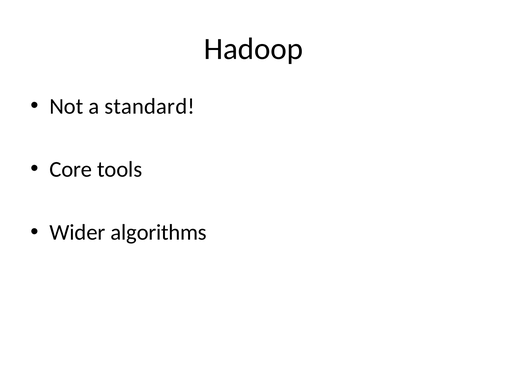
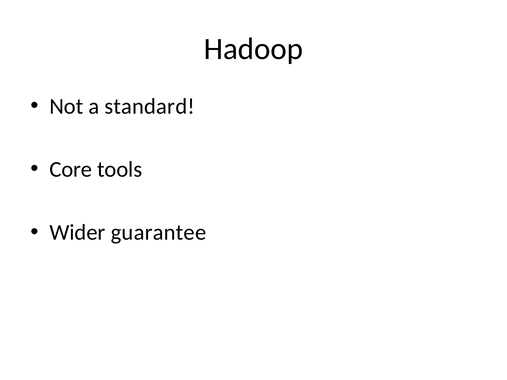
algorithms: algorithms -> guarantee (159, 233)
